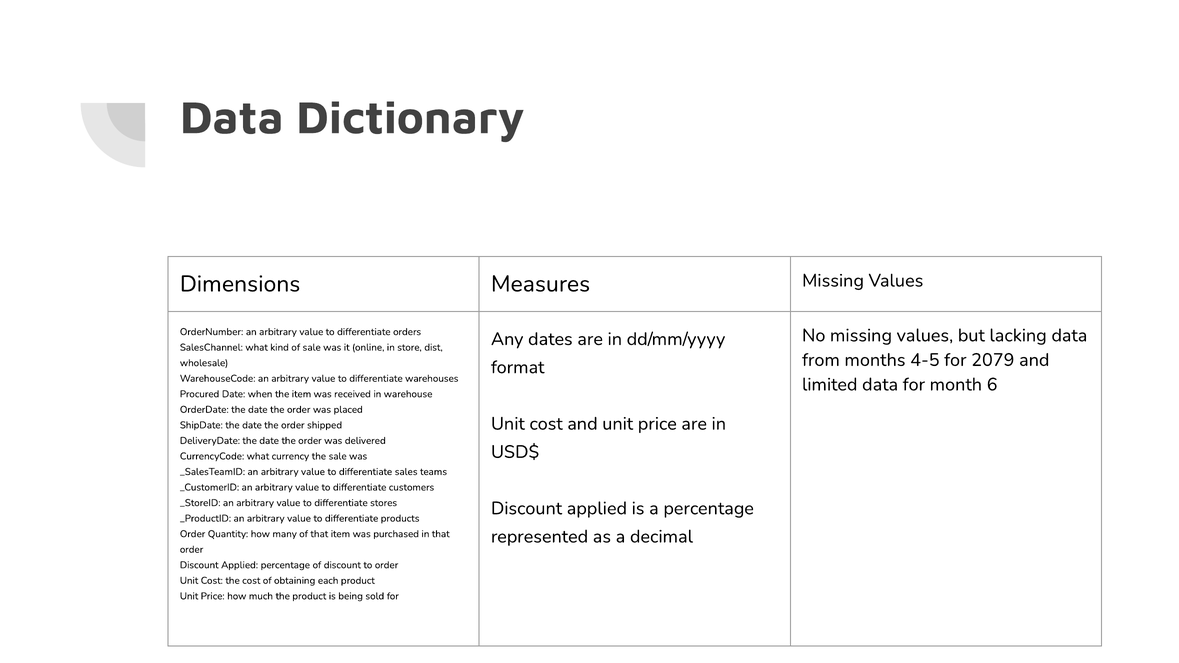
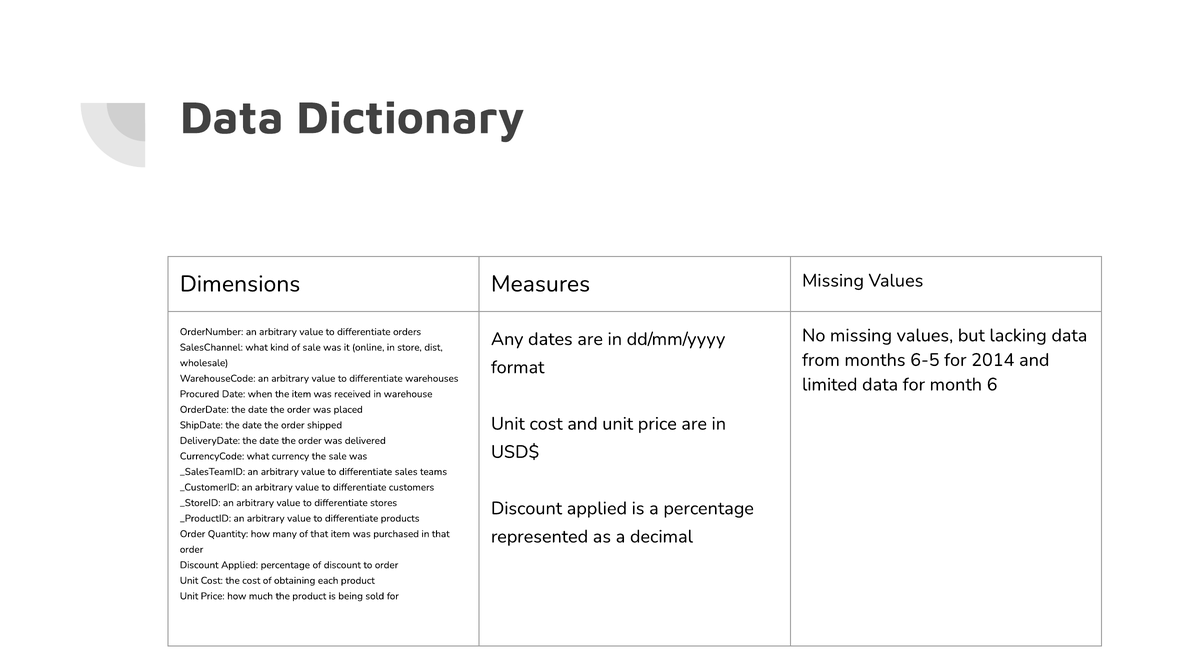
4-5: 4-5 -> 6-5 (925, 360)
2079: 2079 -> 2014 (993, 360)
